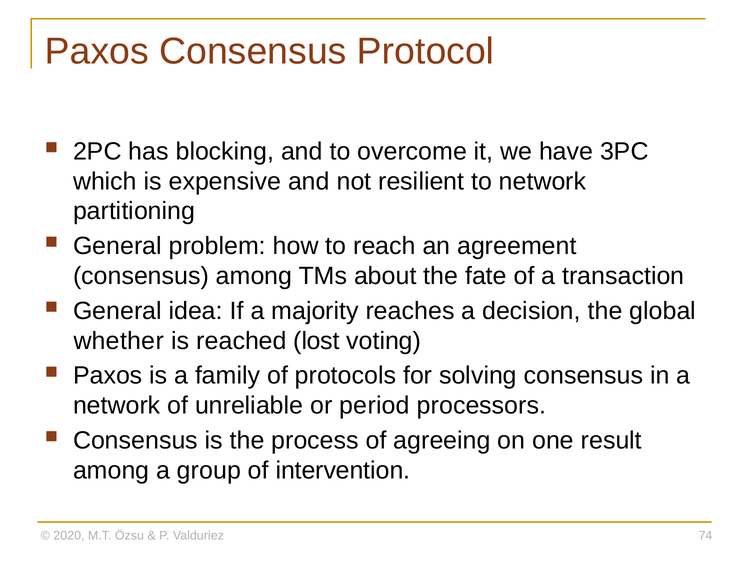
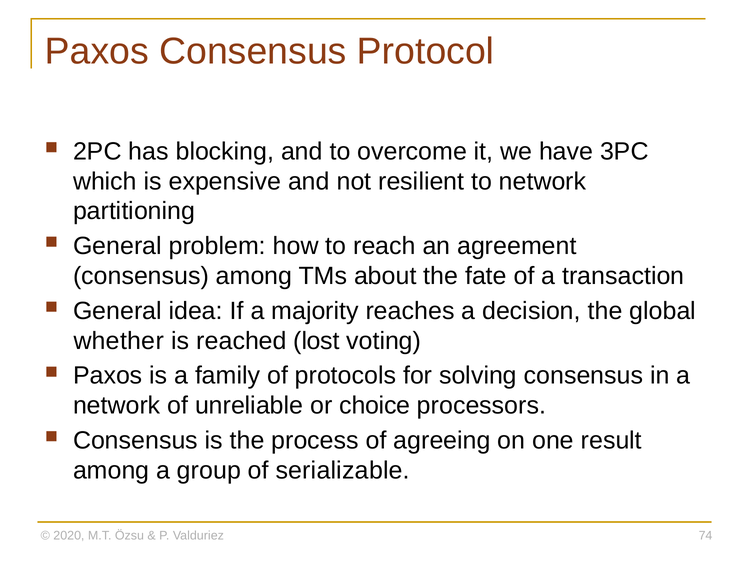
period: period -> choice (375, 406)
intervention: intervention -> serializable (343, 471)
